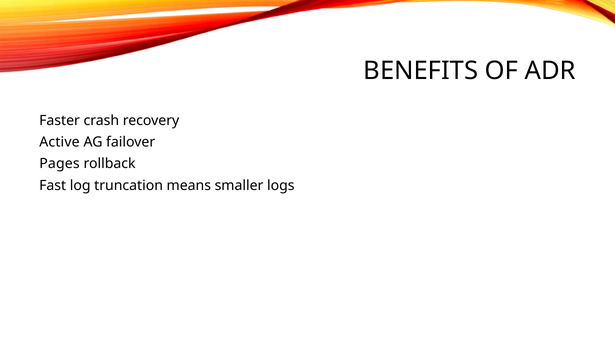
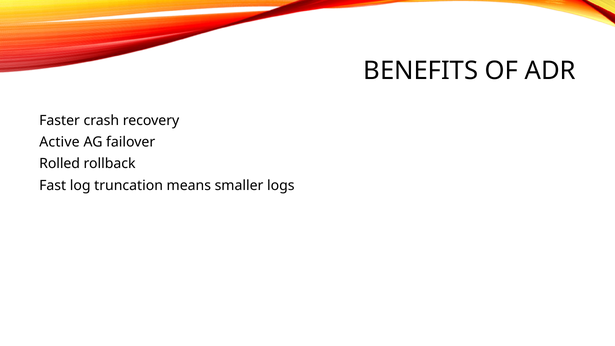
Pages: Pages -> Rolled (60, 164)
